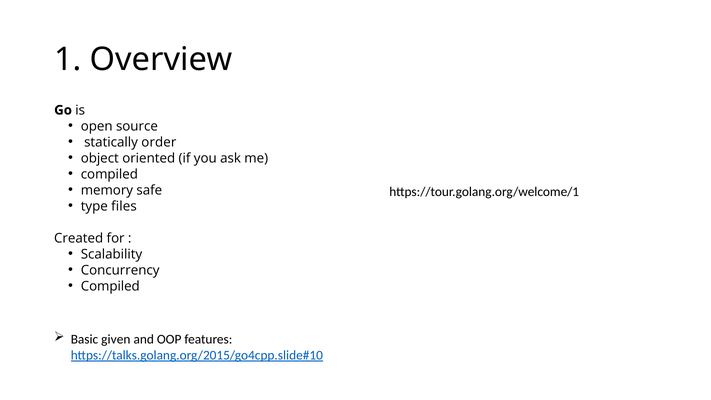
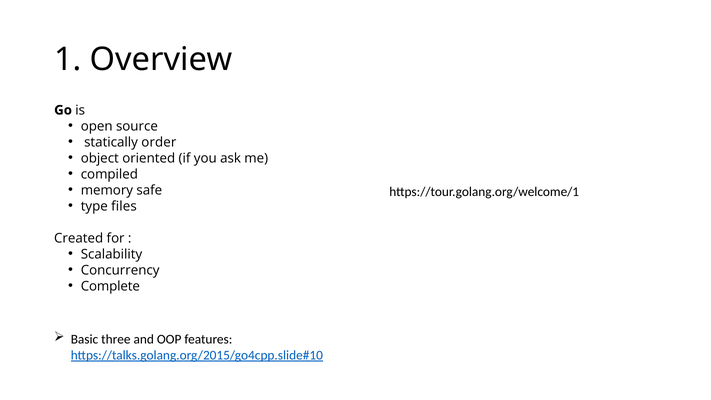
Compiled: Compiled -> Complete (110, 286)
given: given -> three (116, 339)
